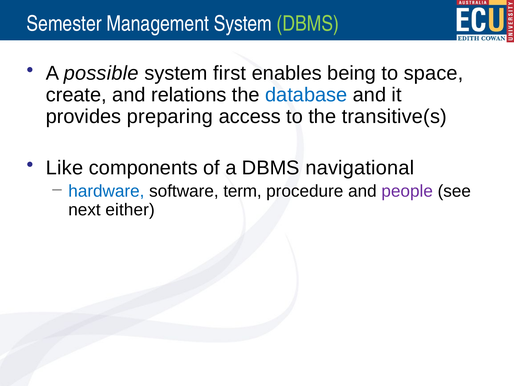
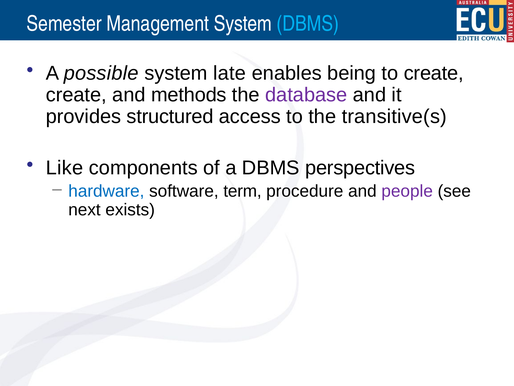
DBMS colour: light green -> light blue (308, 24)
first: first -> late (230, 73)
to space: space -> create (434, 73)
relations: relations -> methods (189, 95)
database colour: blue -> purple (306, 95)
preparing: preparing -> structured (170, 116)
navigational: navigational -> perspectives (360, 168)
either: either -> exists (130, 210)
